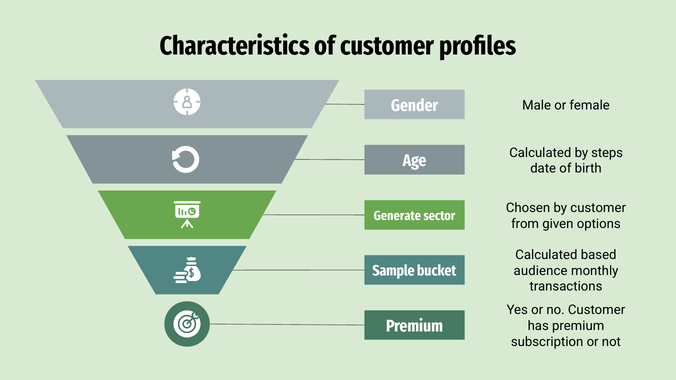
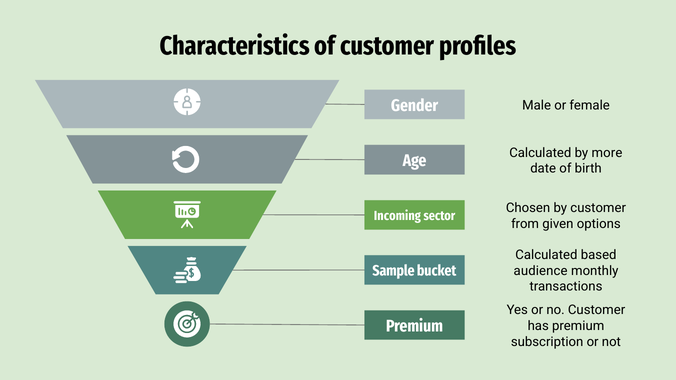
steps: steps -> more (607, 153)
Generate: Generate -> Incoming (397, 216)
